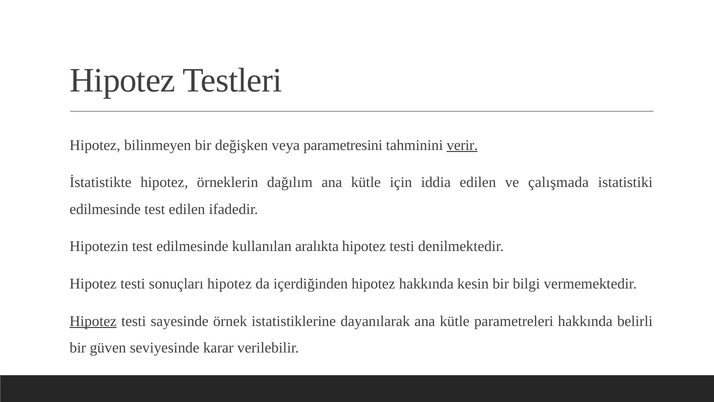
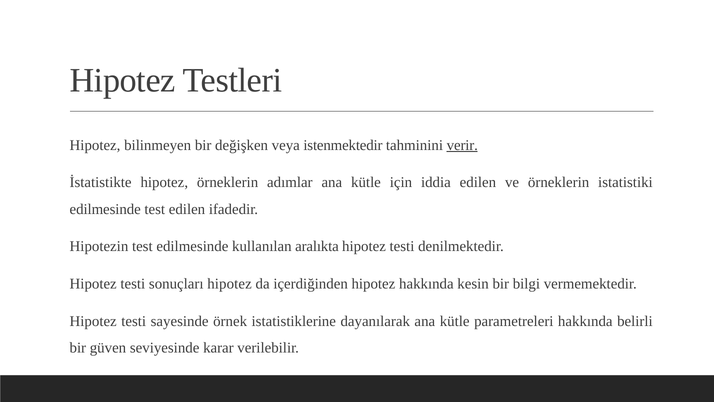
parametresini: parametresini -> istenmektedir (343, 145)
dağılım: dağılım -> adımlar (290, 182)
ve çalışmada: çalışmada -> örneklerin (559, 182)
Hipotez underline: present -> none (93, 321)
